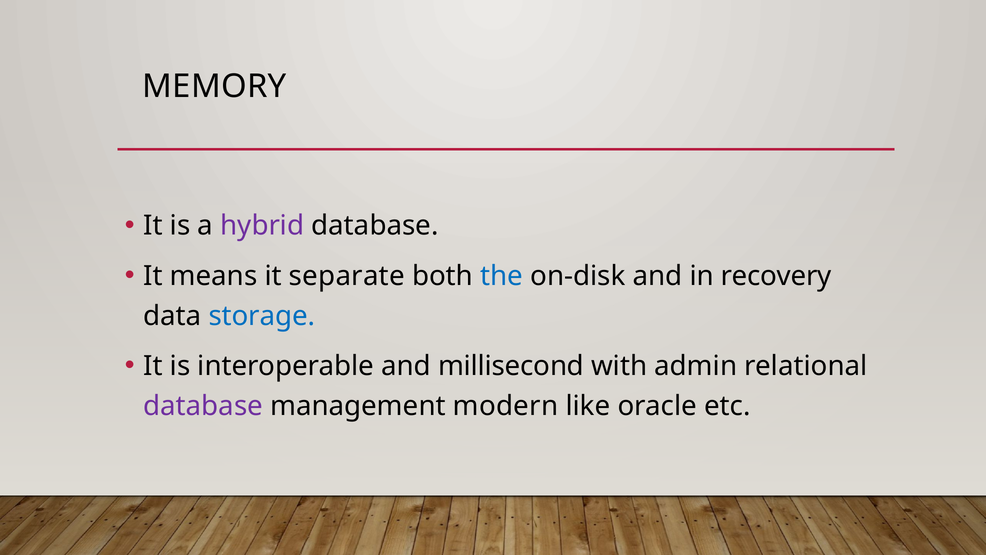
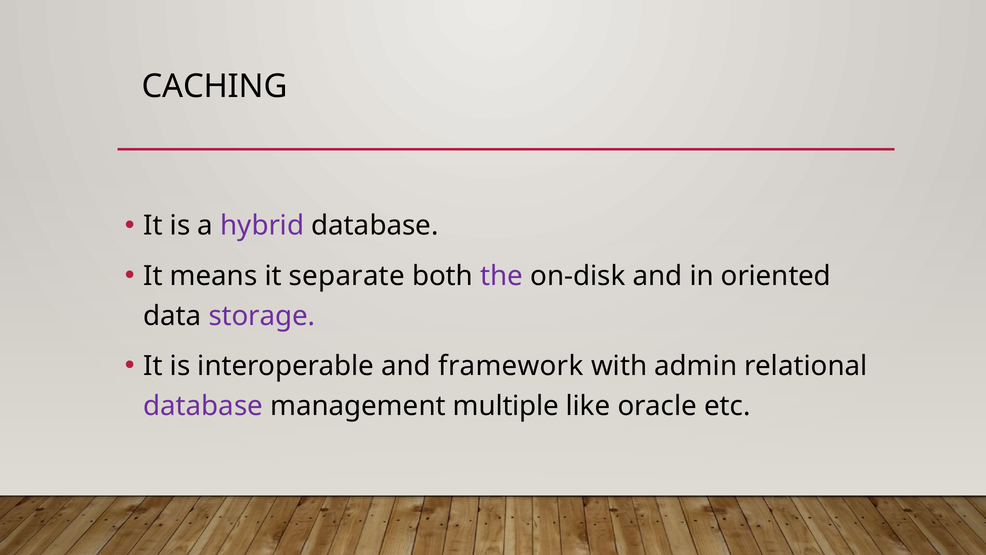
MEMORY: MEMORY -> CACHING (215, 86)
the colour: blue -> purple (502, 276)
recovery: recovery -> oriented (776, 276)
storage colour: blue -> purple (262, 316)
millisecond: millisecond -> framework (511, 366)
modern: modern -> multiple (506, 406)
